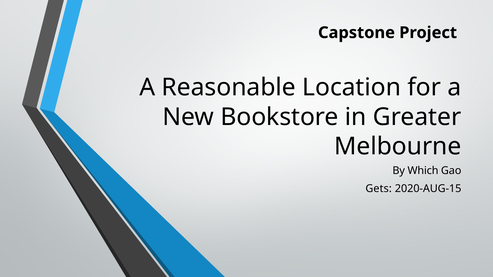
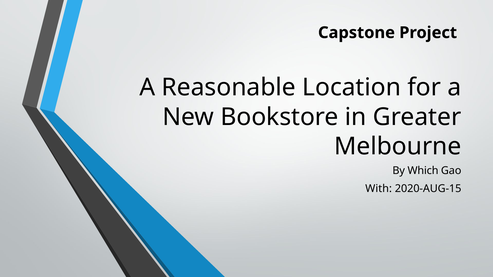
Gets: Gets -> With (379, 189)
